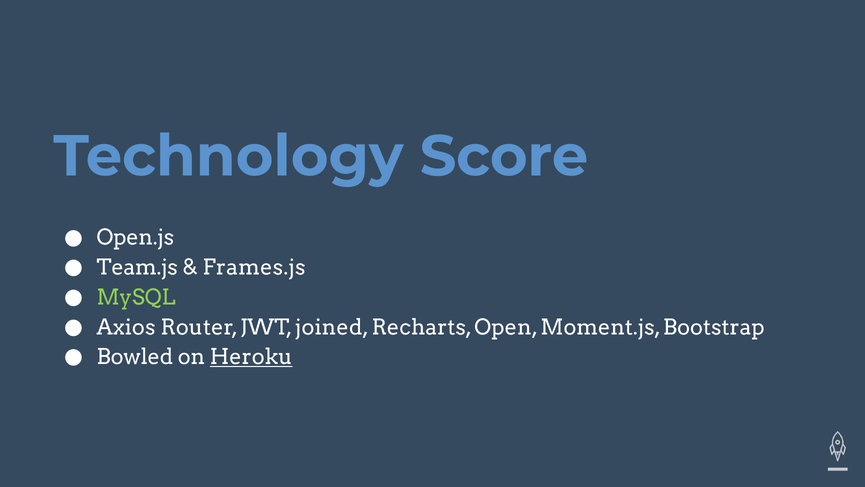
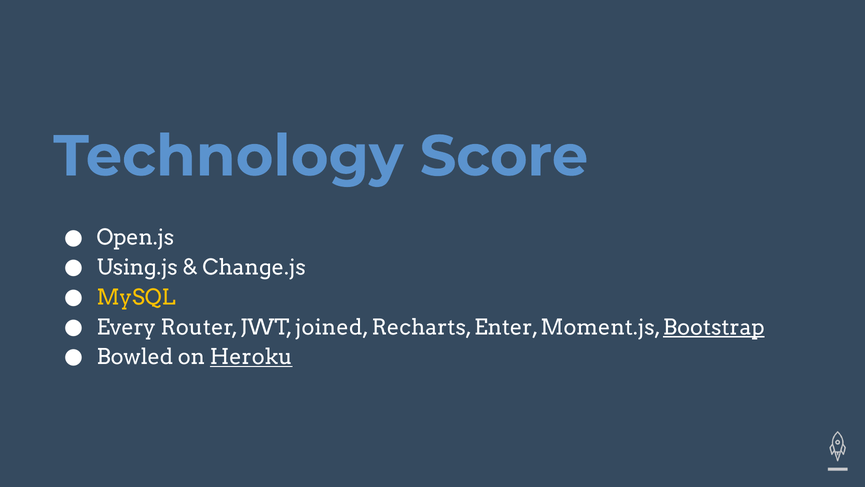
Team.js: Team.js -> Using.js (137, 267)
Frames.js: Frames.js -> Change.js (254, 267)
MySQL colour: light green -> yellow (136, 297)
Axios: Axios -> Every (126, 327)
Open: Open -> Enter (506, 327)
Bootstrap underline: none -> present (714, 327)
